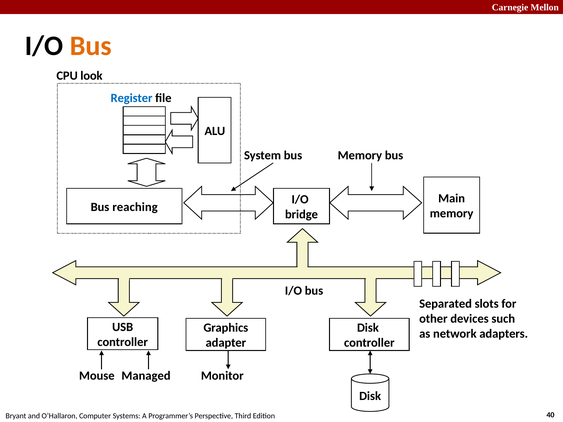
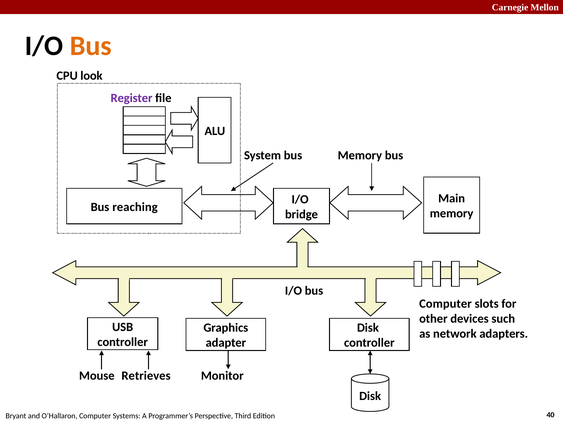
Register colour: blue -> purple (132, 98)
Separated: Separated -> Computer (445, 304)
Managed: Managed -> Retrieves (146, 376)
